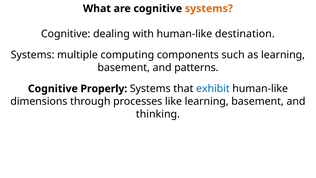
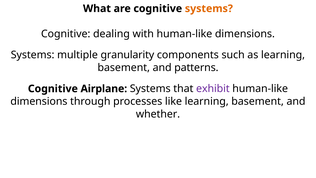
with human-like destination: destination -> dimensions (245, 34)
computing: computing -> granularity (127, 55)
Properly: Properly -> Airplane (104, 89)
exhibit colour: blue -> purple (213, 89)
thinking: thinking -> whether (158, 114)
